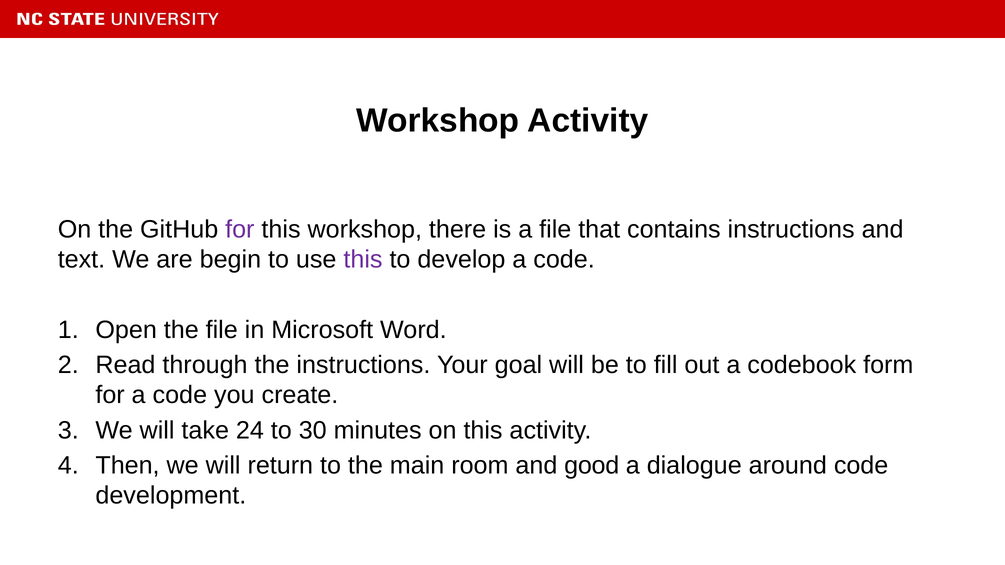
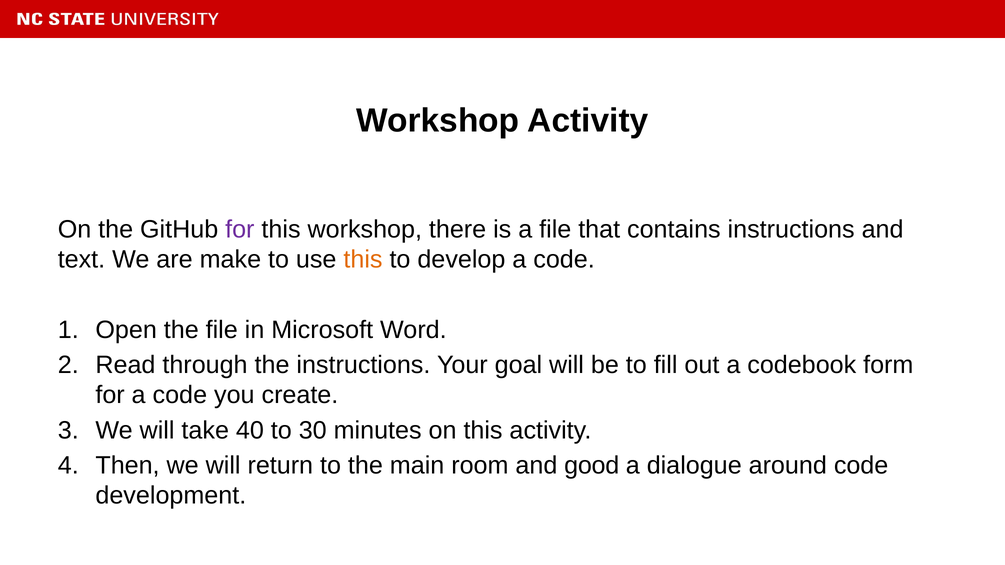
begin: begin -> make (230, 260)
this colour: purple -> orange (363, 260)
24: 24 -> 40 (250, 431)
